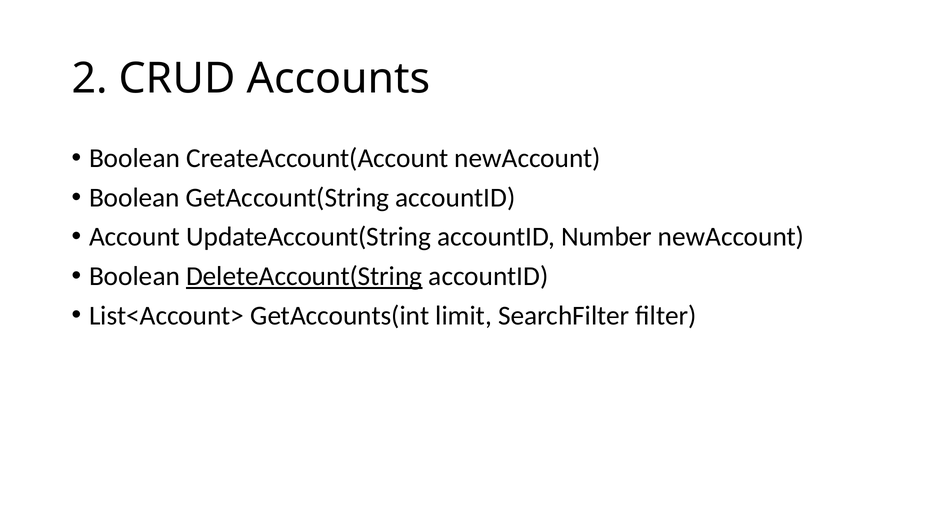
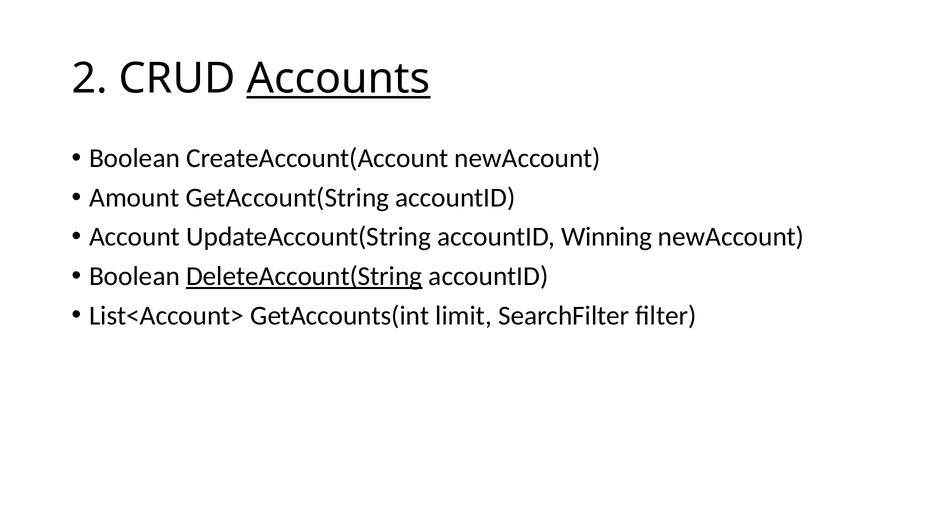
Accounts underline: none -> present (339, 79)
Boolean: Boolean -> Amount (134, 198)
Number: Number -> Winning (607, 237)
